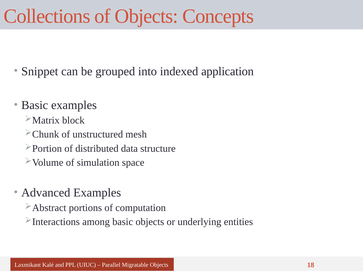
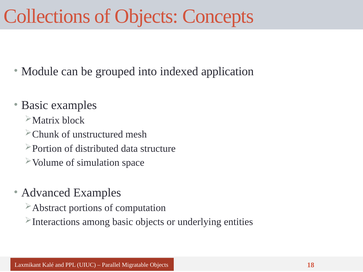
Snippet: Snippet -> Module (40, 71)
